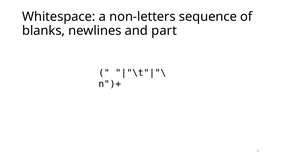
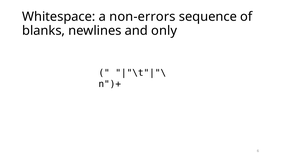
non-letters: non-letters -> non-errors (142, 17)
part: part -> only (164, 31)
